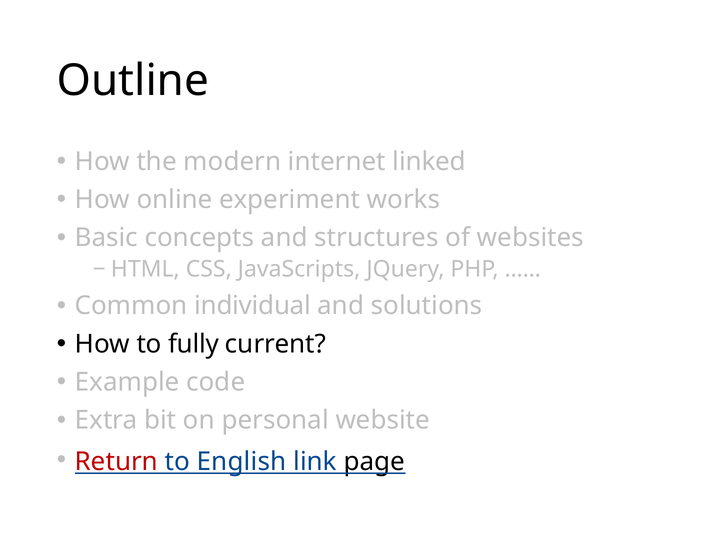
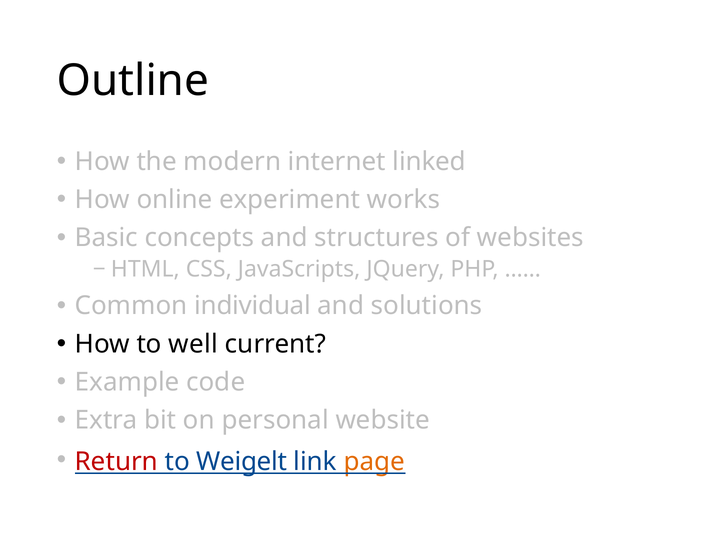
fully: fully -> well (193, 344)
English: English -> Weigelt (242, 461)
page colour: black -> orange (374, 461)
